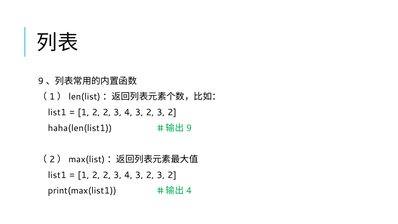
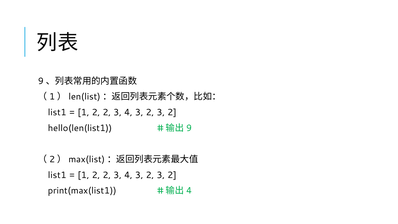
haha(len(list1: haha(len(list1 -> hello(len(list1 (80, 128)
